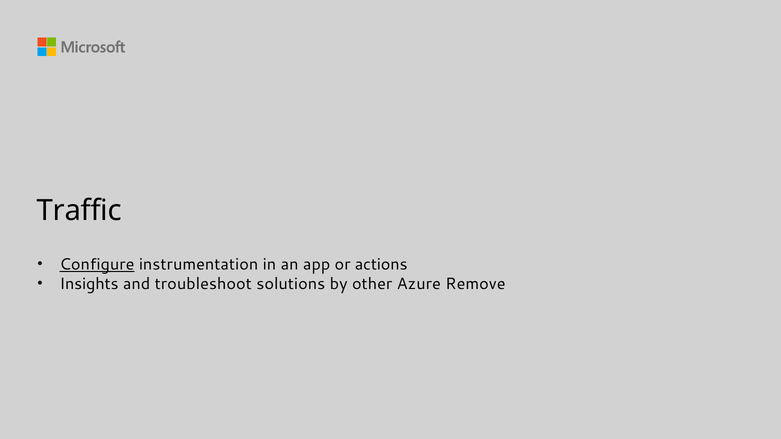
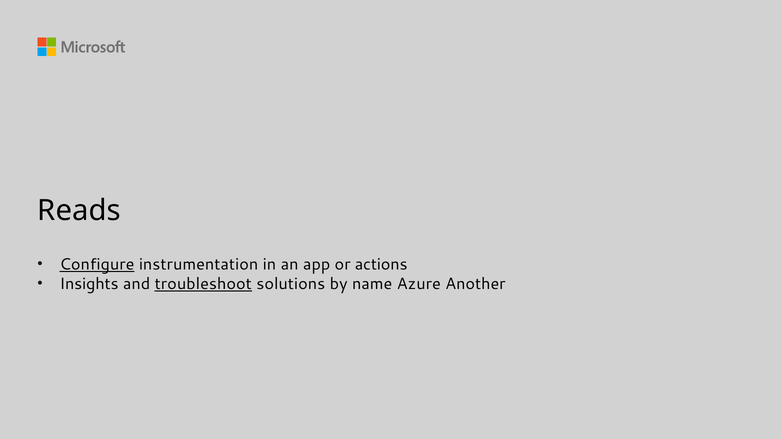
Traffic: Traffic -> Reads (79, 211)
troubleshoot underline: none -> present (203, 284)
other: other -> name (372, 284)
Remove: Remove -> Another (475, 284)
